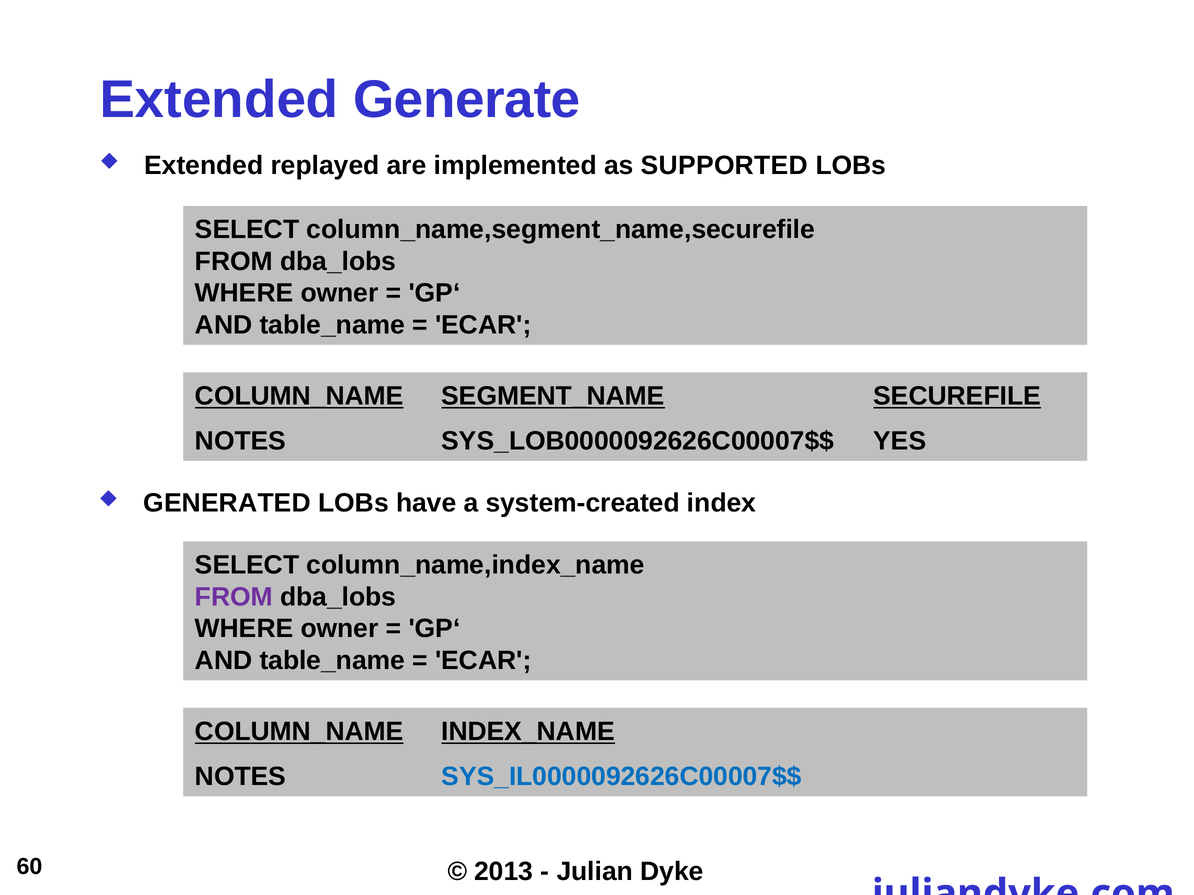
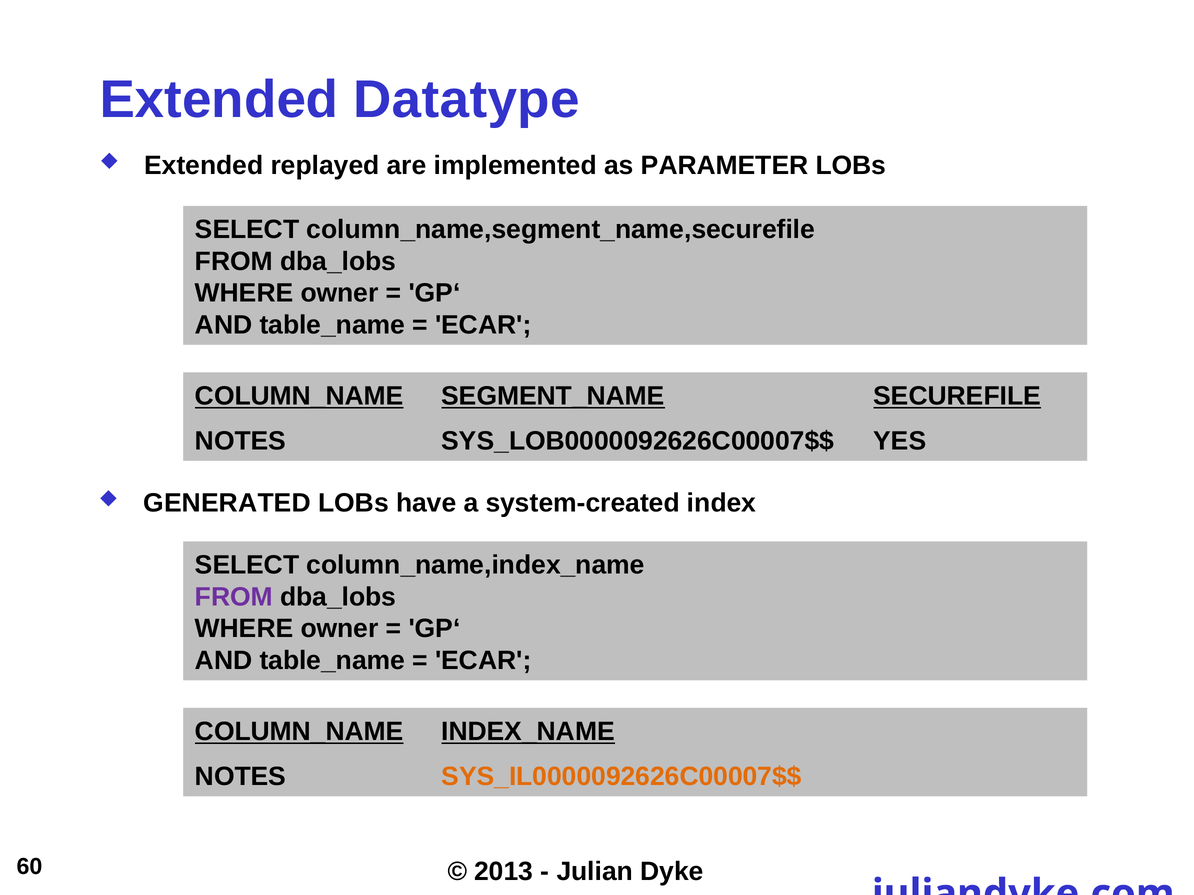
Generate: Generate -> Datatype (466, 100)
SUPPORTED: SUPPORTED -> PARAMETER (725, 166)
SYS_IL0000092626C00007$$ colour: blue -> orange (622, 777)
